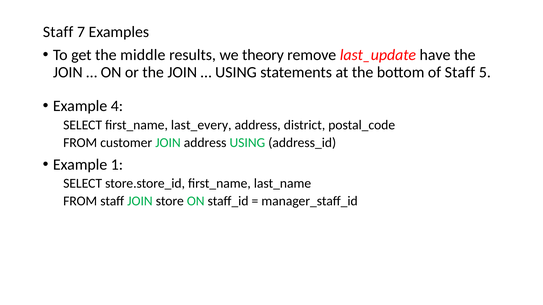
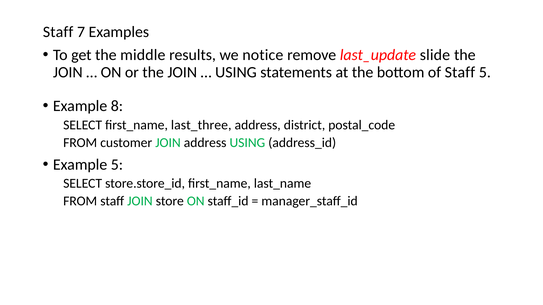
theory: theory -> notice (263, 55)
have: have -> slide (435, 55)
4: 4 -> 8 (117, 106)
last_every: last_every -> last_three (201, 125)
Example 1: 1 -> 5 (117, 165)
